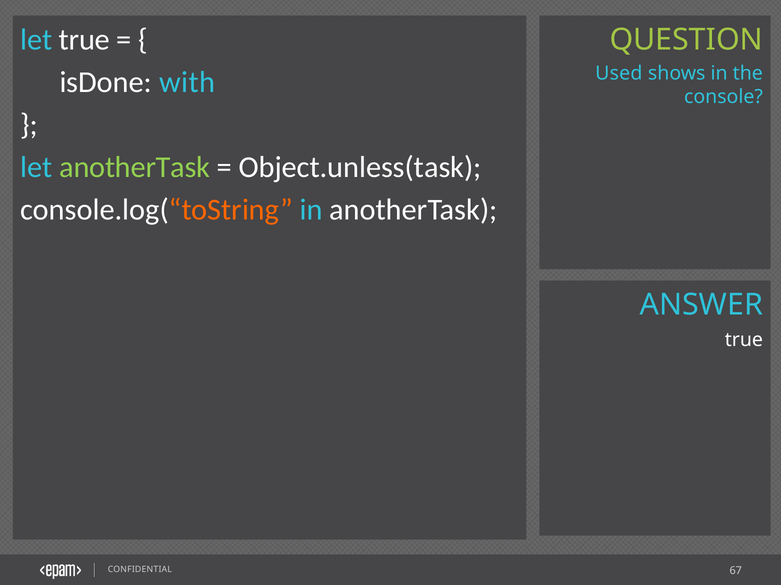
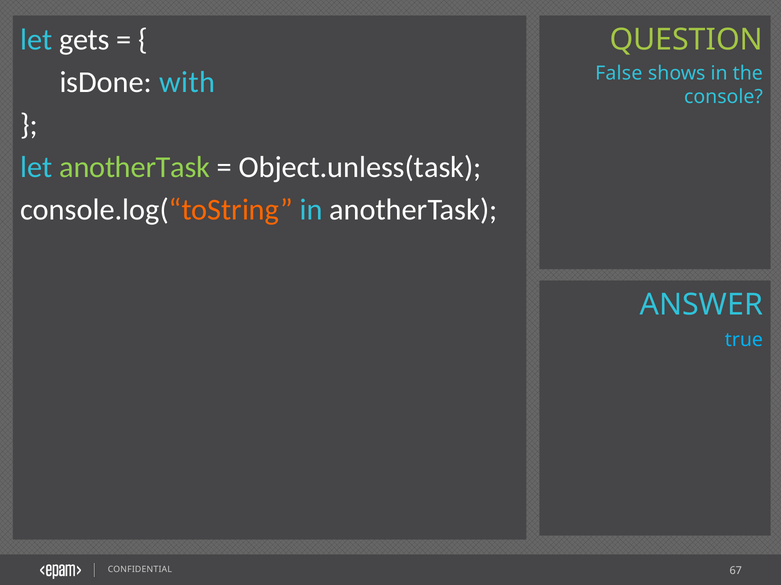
let true: true -> gets (84, 40)
Used: Used -> False (619, 74)
true colour: white -> light blue (744, 340)
